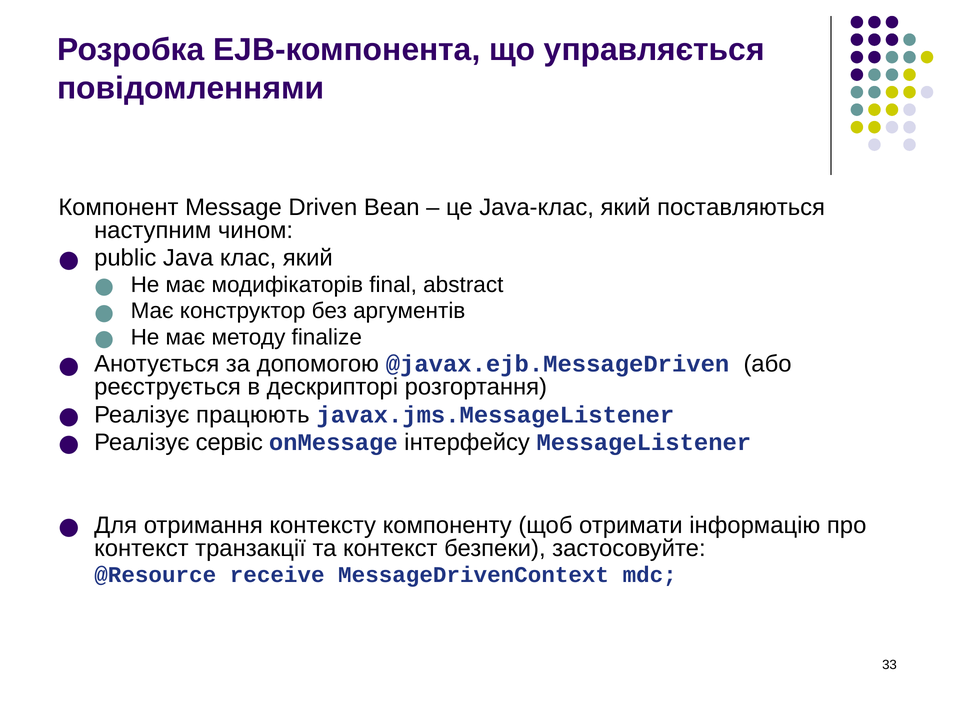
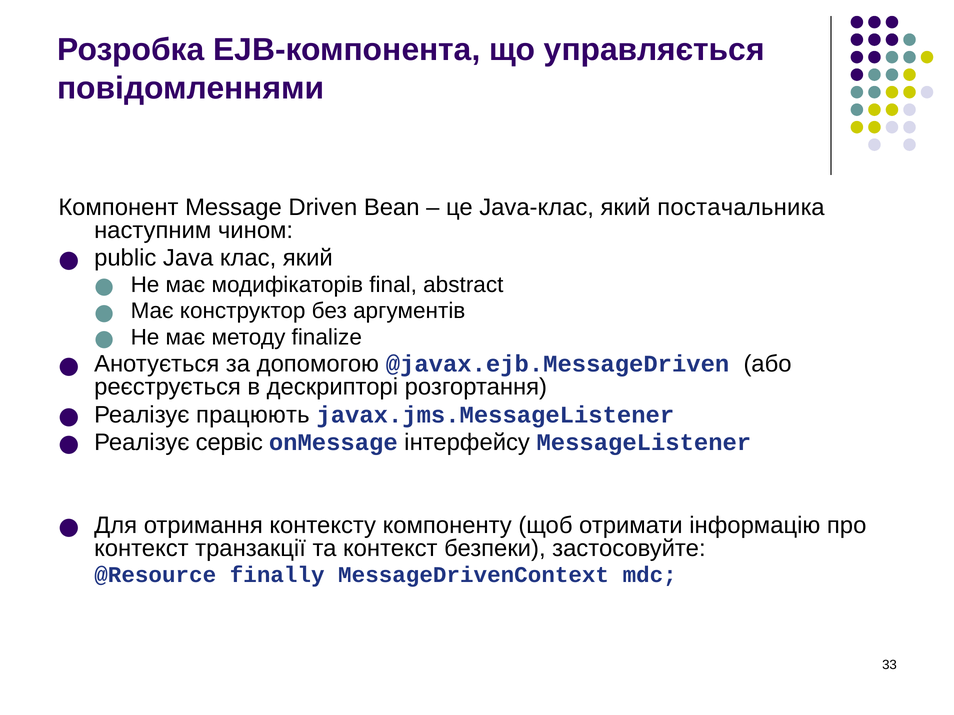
поставляються: поставляються -> постачальника (741, 208)
receive: receive -> finally (277, 575)
